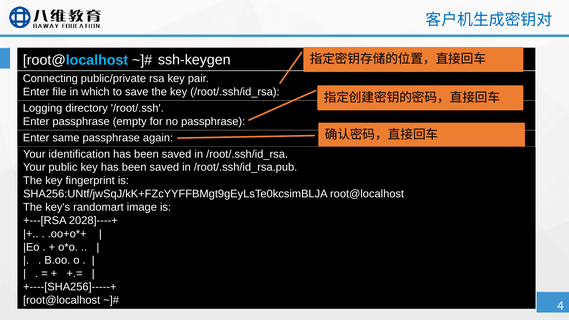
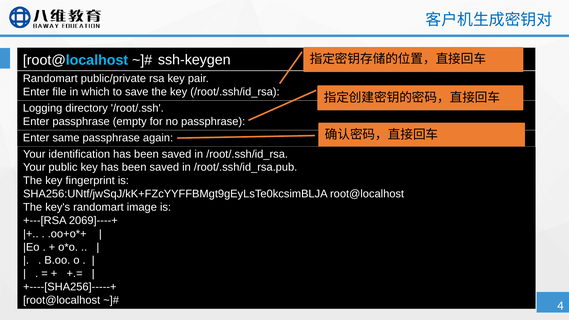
Connecting: Connecting -> Randomart (50, 78)
2028]----+: 2028]----+ -> 2069]----+ (93, 221)
